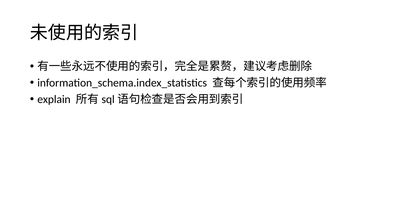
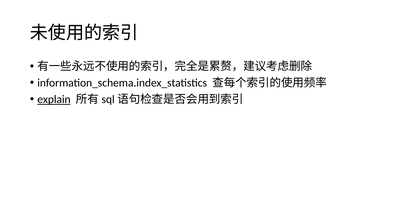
explain underline: none -> present (54, 99)
